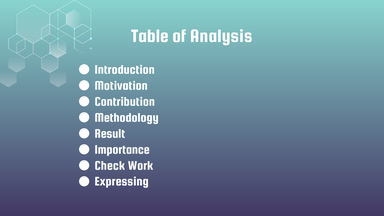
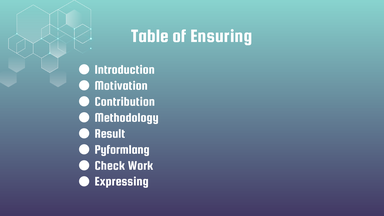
Analysis: Analysis -> Ensuring (221, 36)
Importance: Importance -> Pyformlang (122, 149)
